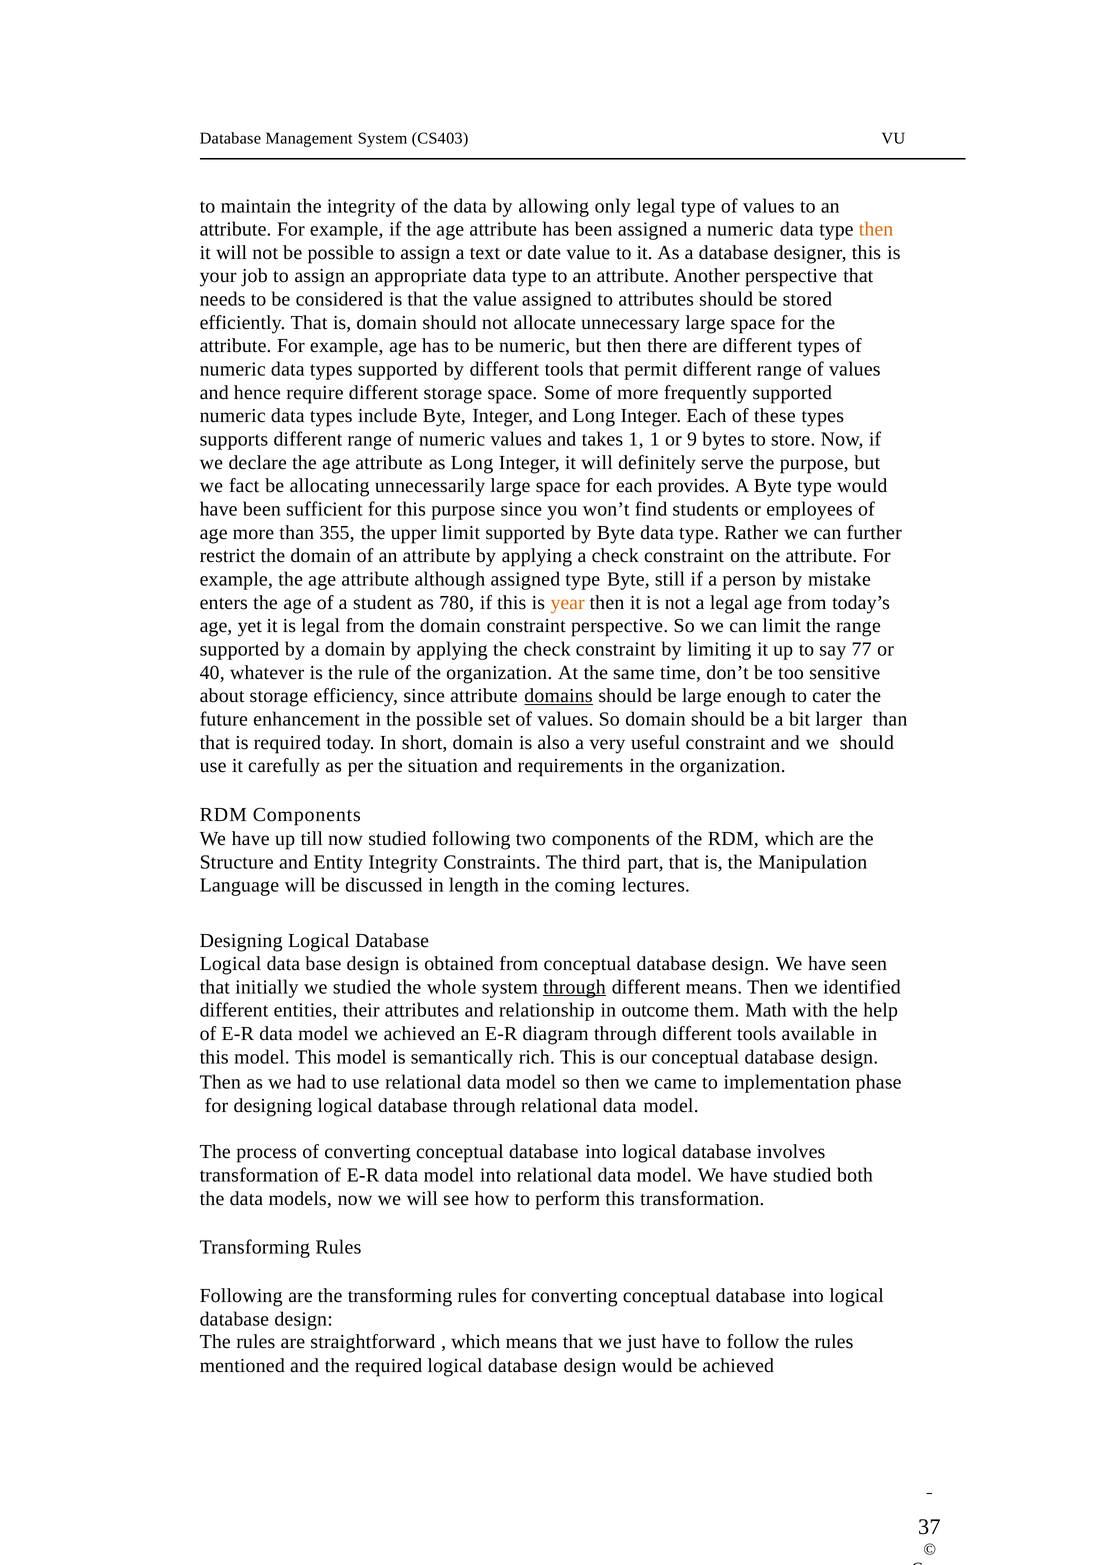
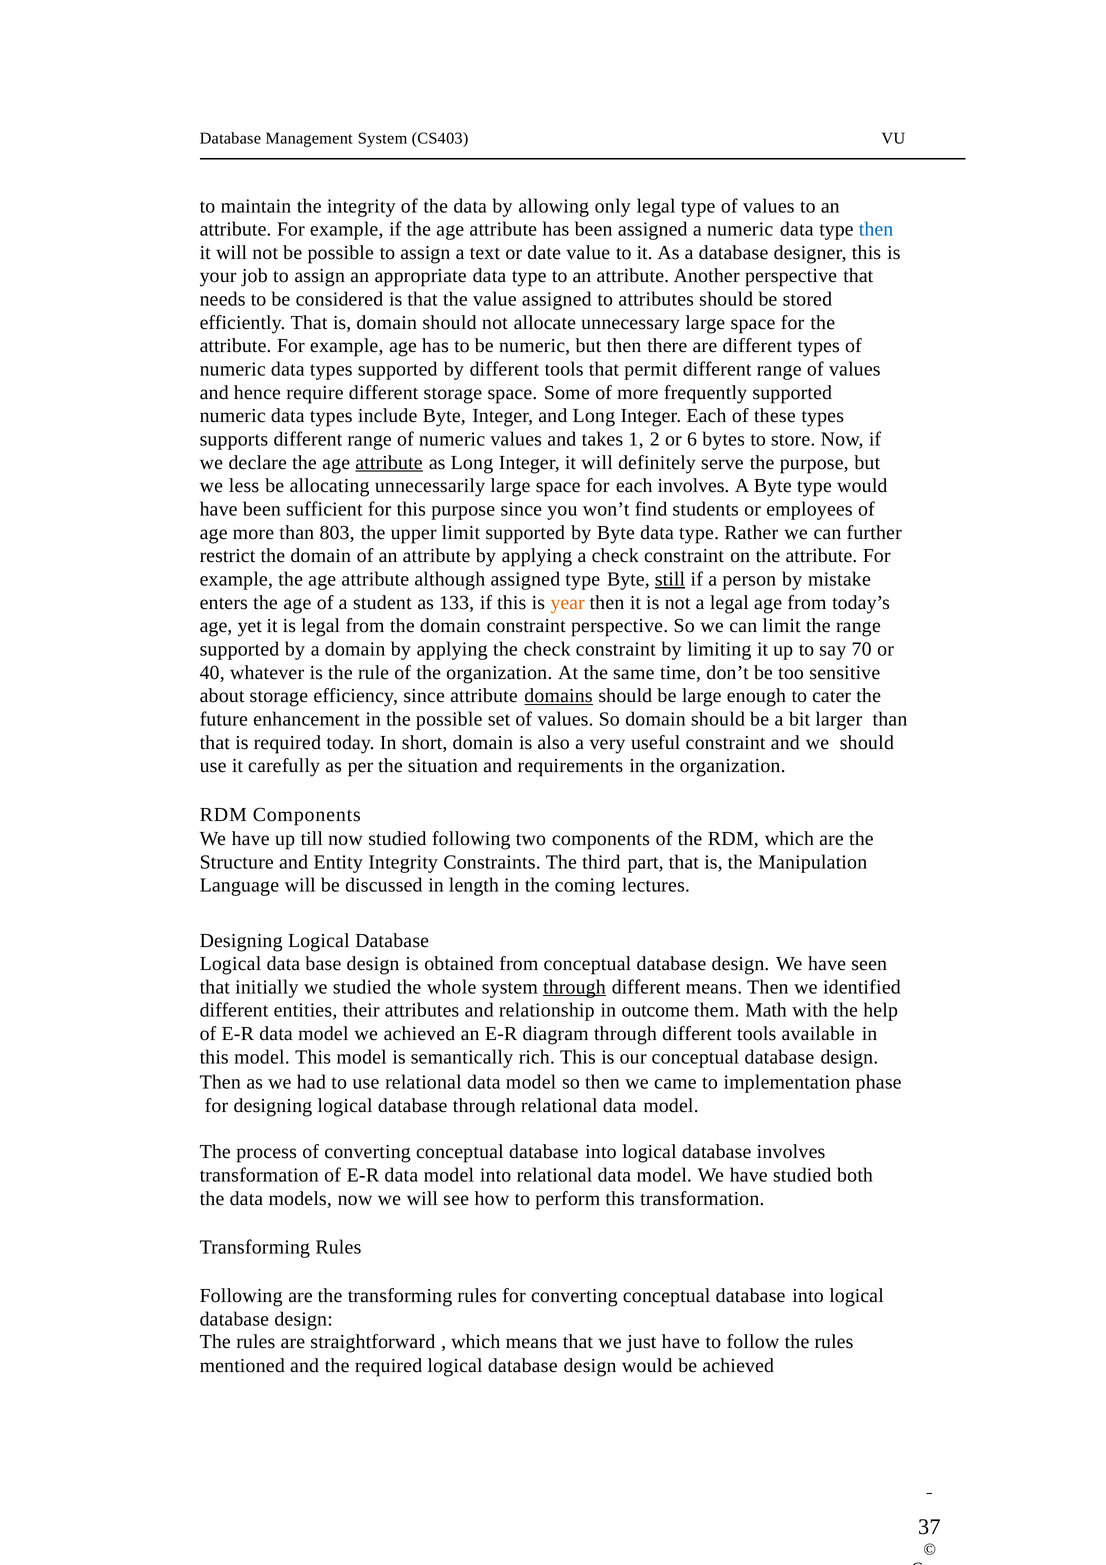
then colour: orange -> blue (876, 229)
1 1: 1 -> 2 (655, 439)
9: 9 -> 6 (692, 439)
attribute underline: none -> present (389, 463)
fact: fact -> less (244, 486)
each provides: provides -> involves (694, 486)
355: 355 -> 803 (337, 533)
still underline: none -> present (670, 579)
780: 780 -> 133 (457, 603)
77: 77 -> 70 (862, 649)
